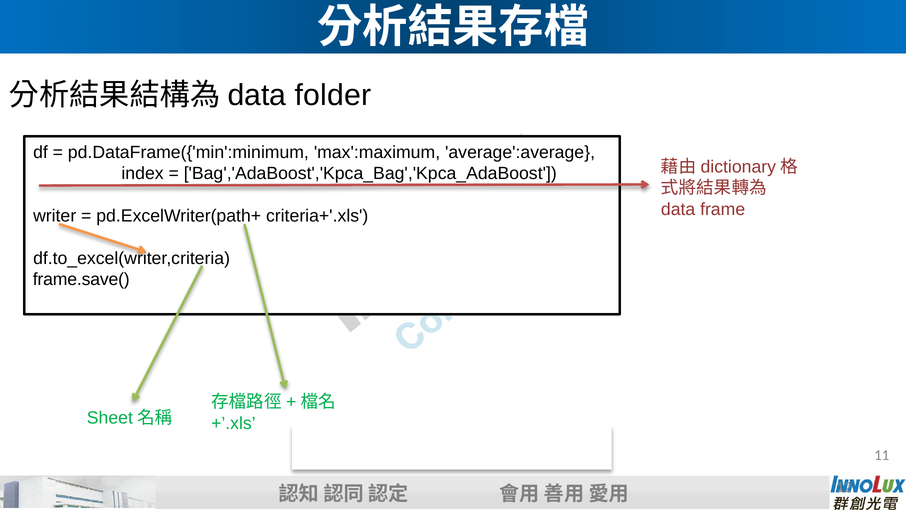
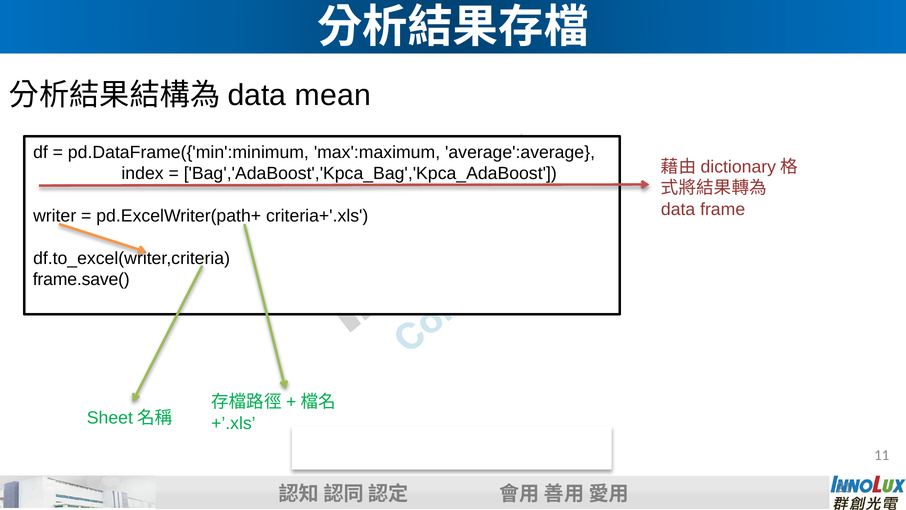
folder: folder -> mean (333, 95)
12: 12 -> 21 (844, 487)
